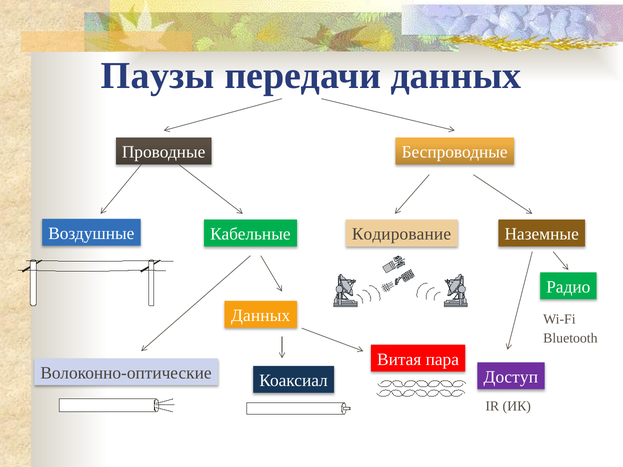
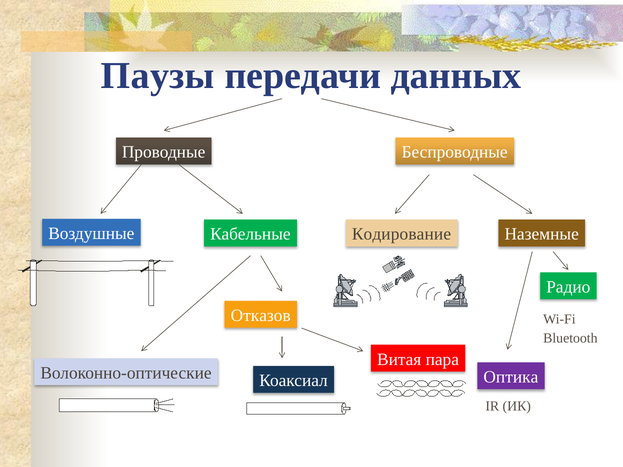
Данных: Данных -> Отказов (261, 316)
Доступ: Доступ -> Оптика (511, 377)
